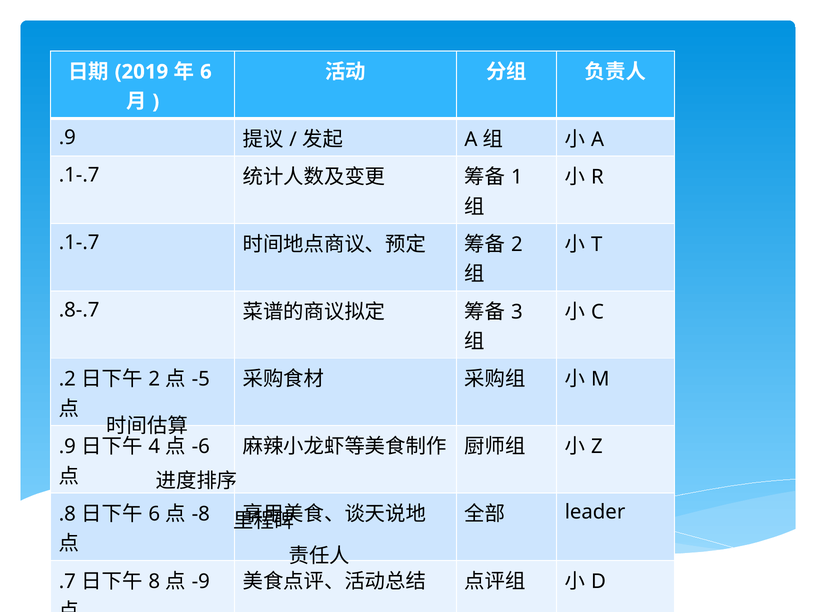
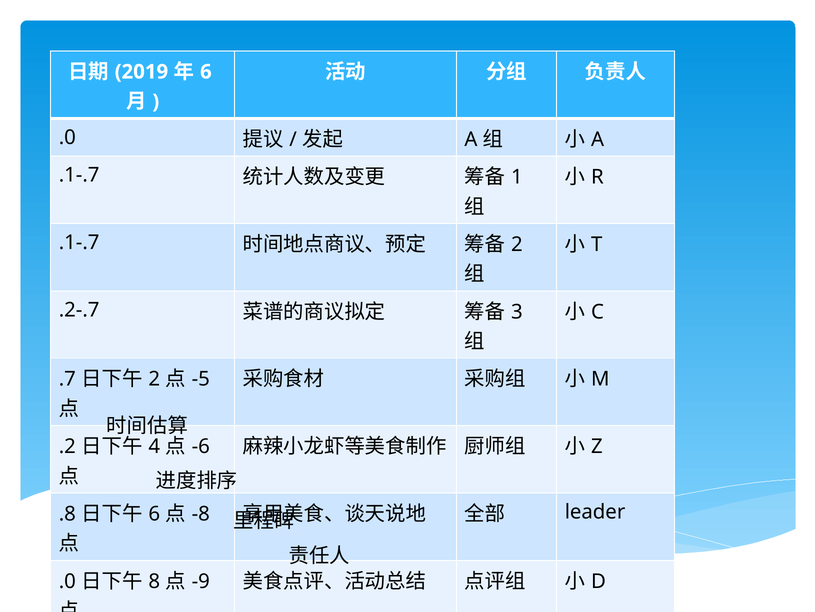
.9: .9 -> .0 (67, 137)
.8-.7: .8-.7 -> .2-.7 (79, 310)
.2: .2 -> .7 (67, 379)
.9: .9 -> .2 (67, 446)
.7: .7 -> .0 (67, 581)
